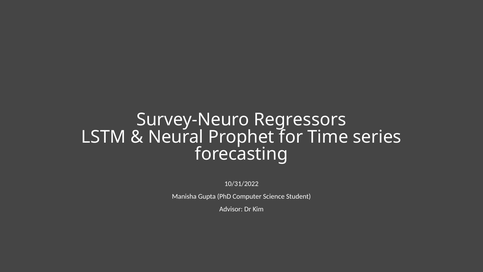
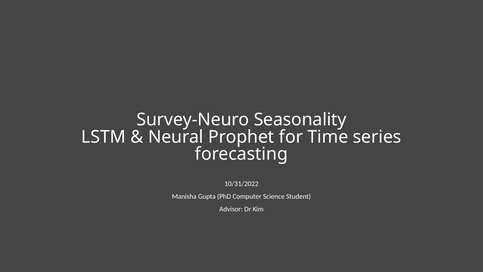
Regressors: Regressors -> Seasonality (300, 120)
